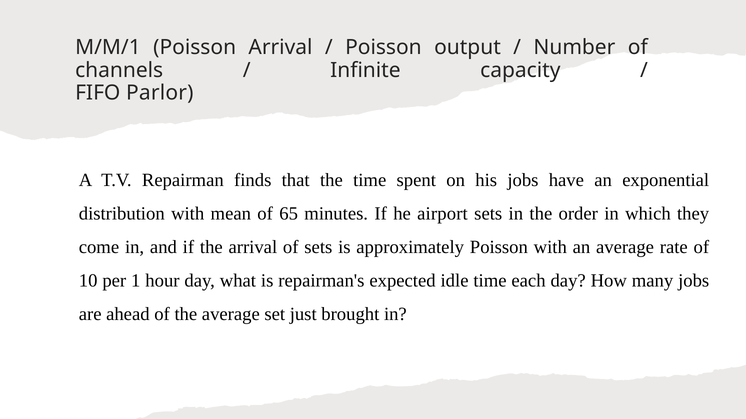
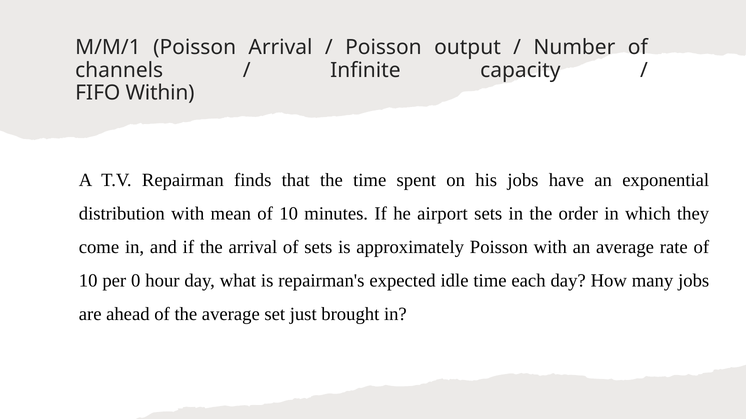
Parlor: Parlor -> Within (160, 93)
mean of 65: 65 -> 10 (289, 214)
1: 1 -> 0 (136, 281)
